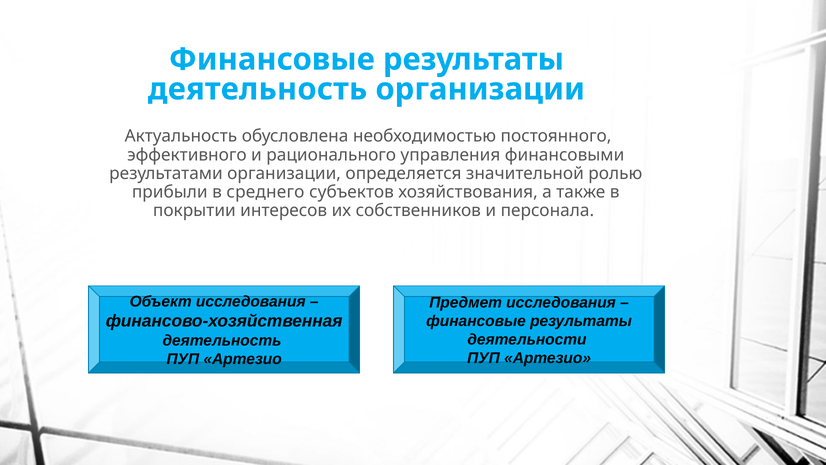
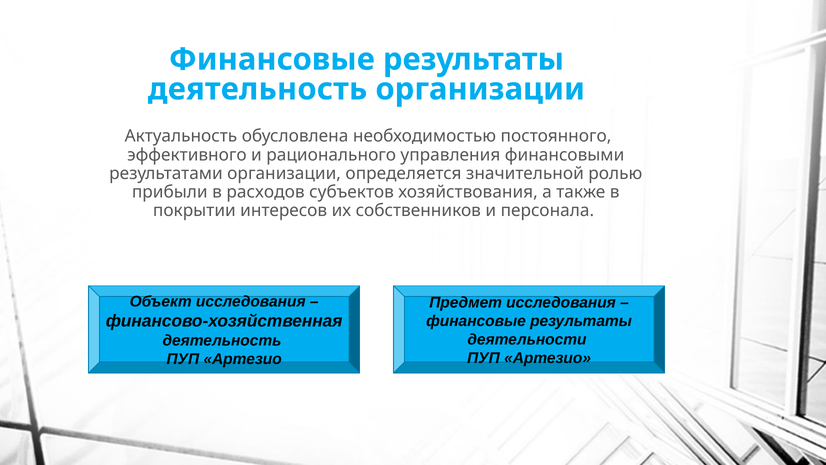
среднего: среднего -> расходов (266, 192)
